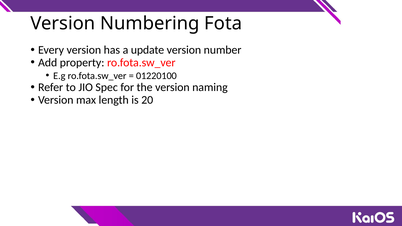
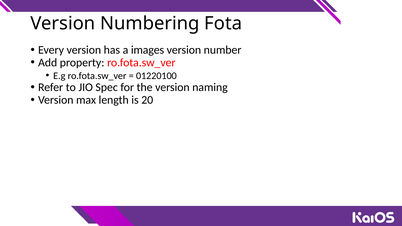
update: update -> images (148, 50)
